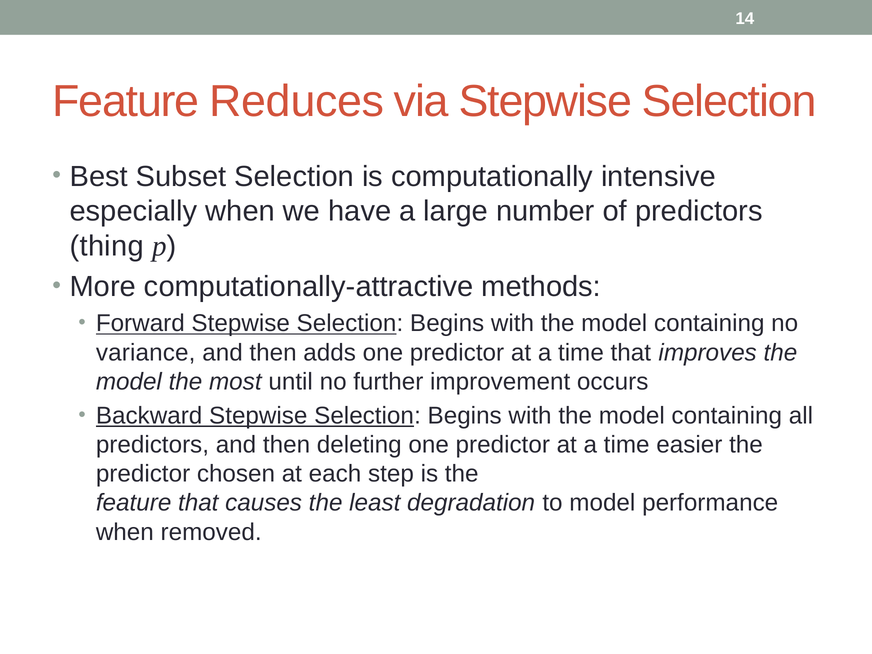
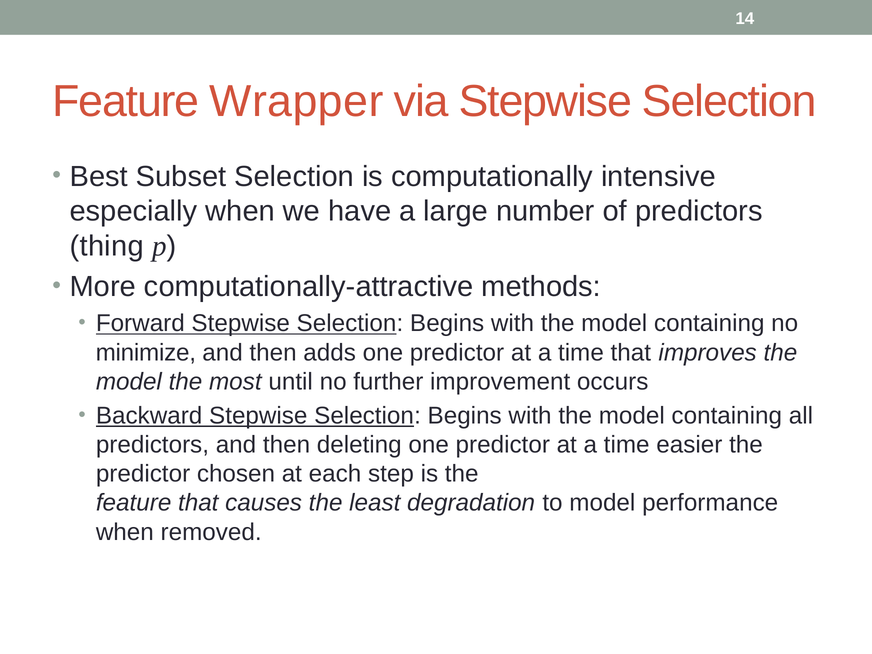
Reduces: Reduces -> Wrapper (296, 101)
variance: variance -> minimize (146, 353)
